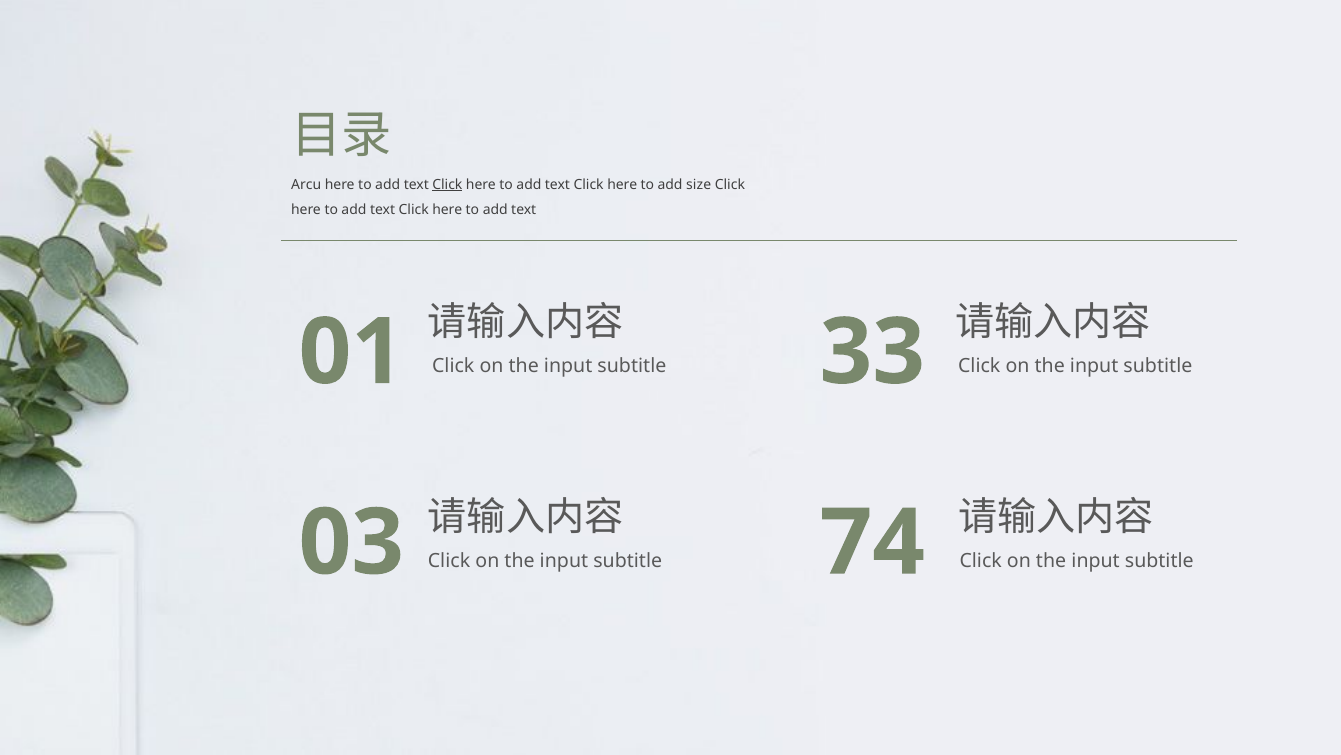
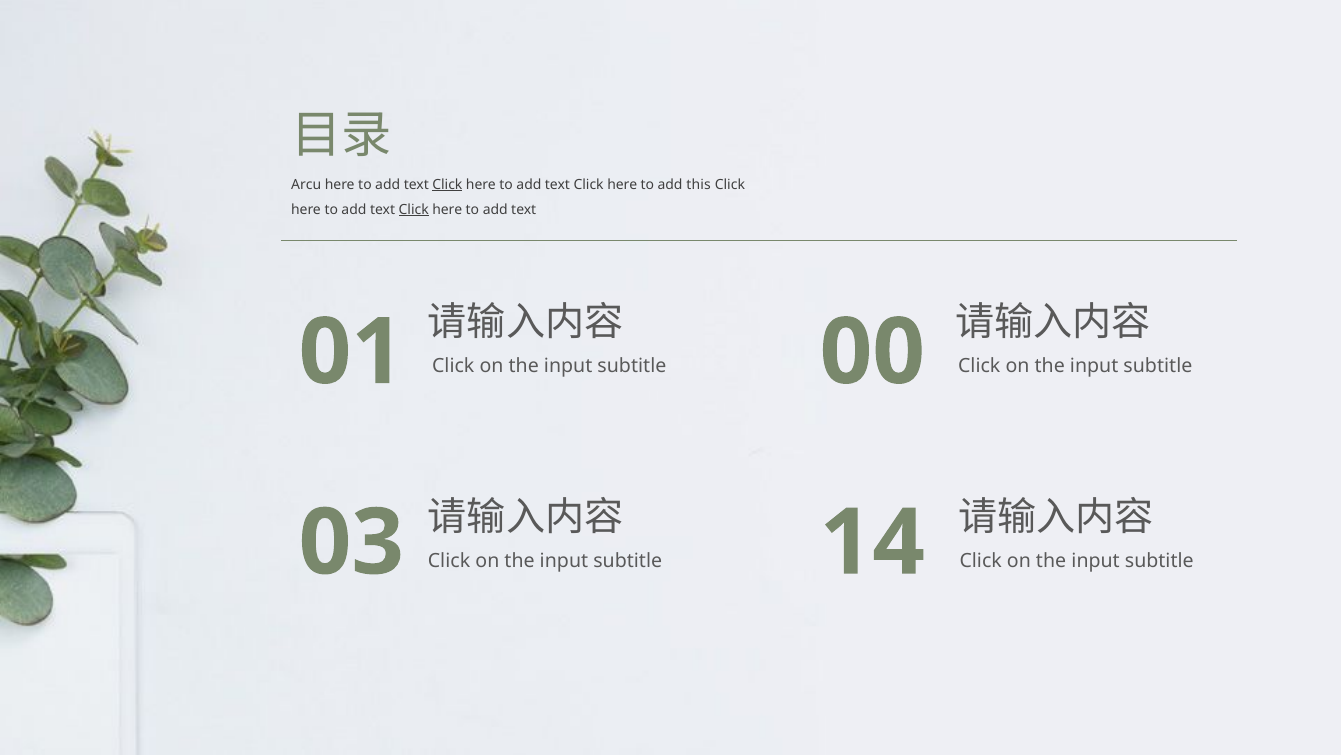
size: size -> this (699, 184)
Click underline: none -> present (414, 210)
33: 33 -> 00 (872, 352)
74: 74 -> 14 (872, 543)
